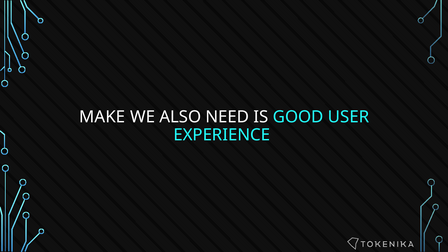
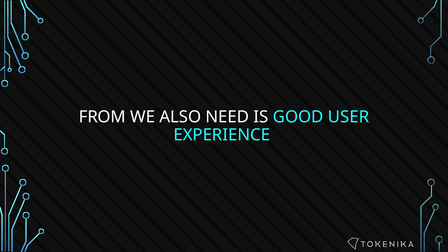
MAKE: MAKE -> FROM (102, 117)
